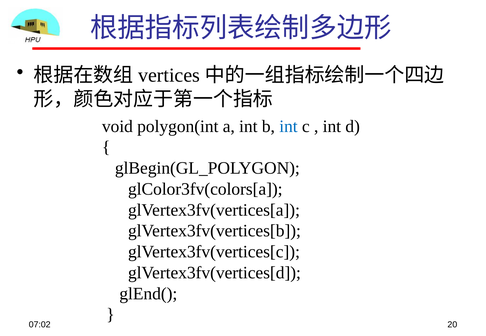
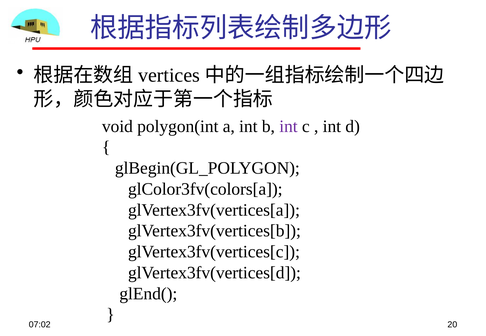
int colour: blue -> purple (288, 126)
